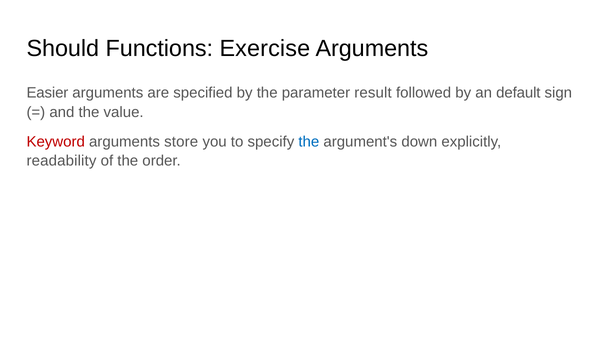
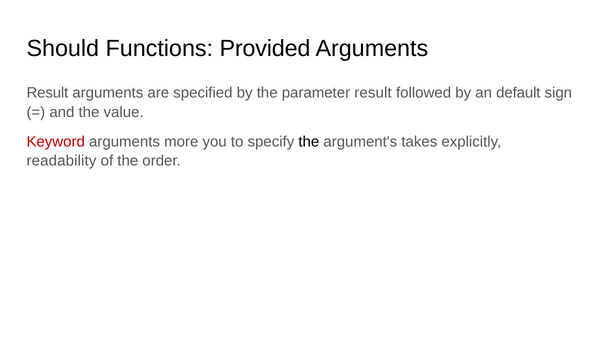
Exercise: Exercise -> Provided (265, 49)
Easier: Easier -> Result (47, 93)
store: store -> more (181, 142)
the colour: blue -> black (309, 142)
down: down -> takes (419, 142)
